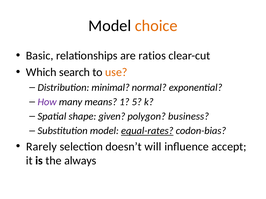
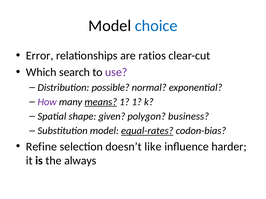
choice colour: orange -> blue (156, 26)
Basic: Basic -> Error (40, 56)
use colour: orange -> purple (116, 72)
minimal: minimal -> possible (111, 88)
means underline: none -> present (101, 102)
1 5: 5 -> 1 (137, 102)
Rarely: Rarely -> Refine (41, 147)
will: will -> like (153, 147)
accept: accept -> harder (229, 147)
